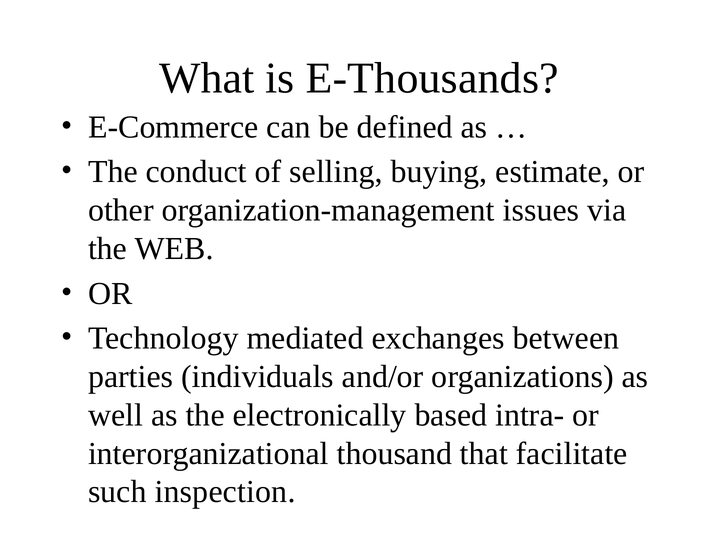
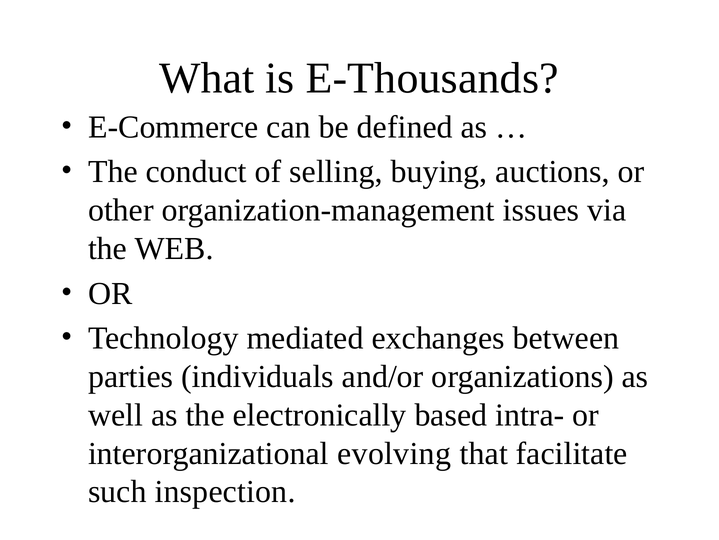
estimate: estimate -> auctions (553, 172)
thousand: thousand -> evolving (394, 453)
